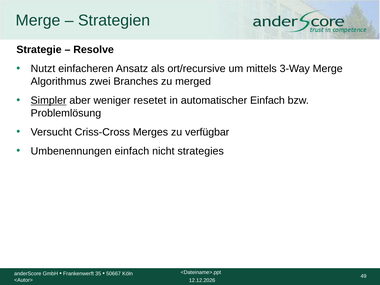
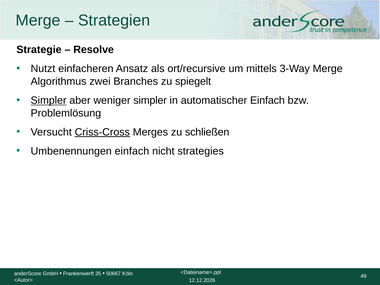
merged: merged -> spiegelt (193, 81)
weniger resetet: resetet -> simpler (150, 100)
Criss-Cross underline: none -> present (102, 132)
verfügbar: verfügbar -> schließen (207, 132)
